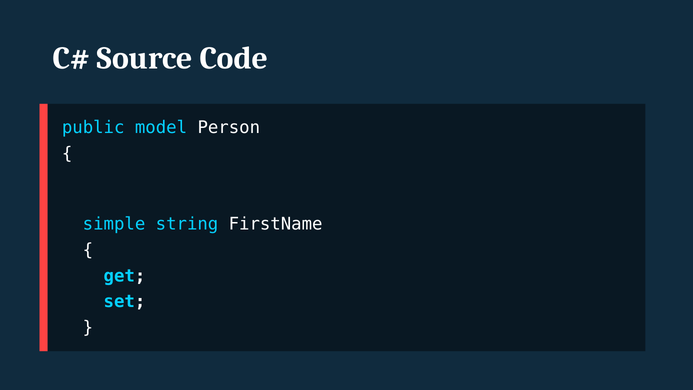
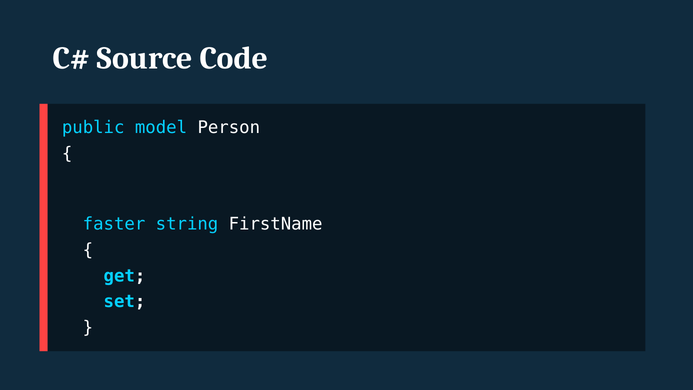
simple: simple -> faster (114, 224)
